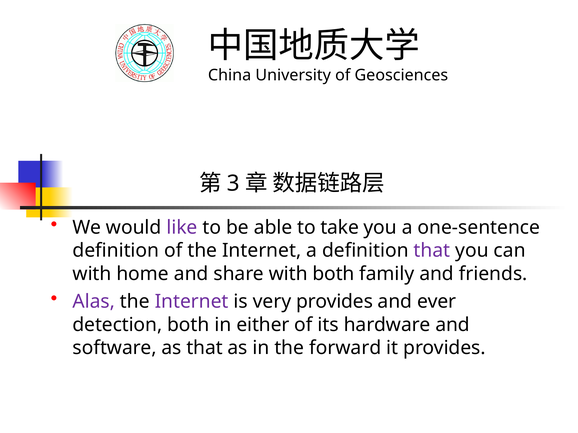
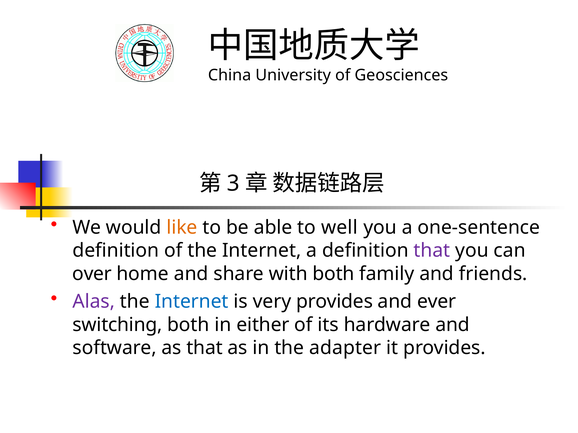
like colour: purple -> orange (182, 228)
take: take -> well (340, 228)
with: with -> over (92, 274)
Internet colour: purple -> blue (192, 302)
detection: detection -> switching (117, 325)
forward: forward -> adapter (345, 348)
